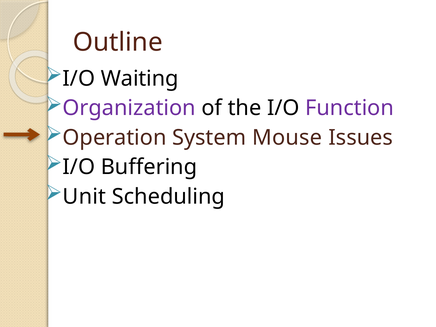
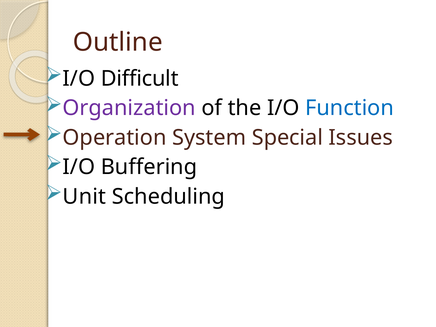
Waiting: Waiting -> Difficult (140, 79)
Function colour: purple -> blue (350, 108)
Mouse: Mouse -> Special (287, 137)
